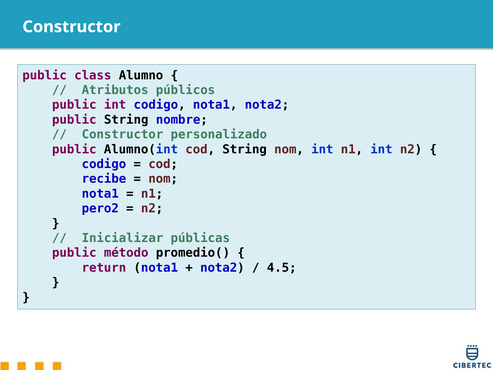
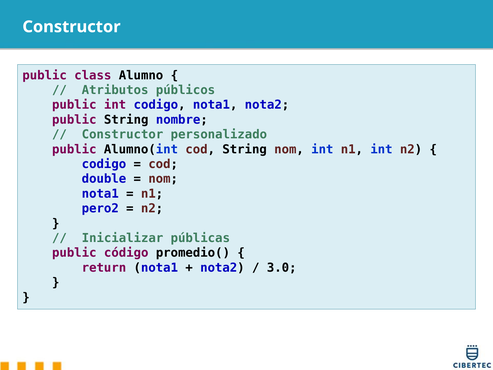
recibe: recibe -> double (104, 179)
método: método -> código (126, 253)
4.5: 4.5 -> 3.0 (282, 268)
